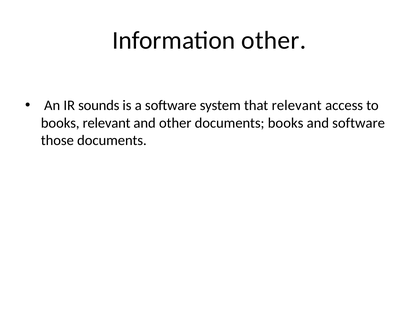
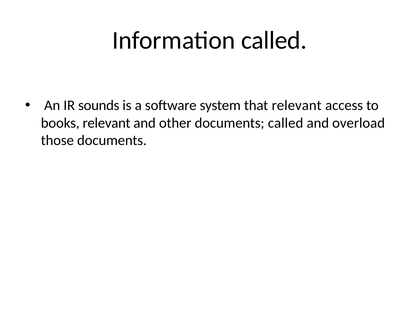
Information other: other -> called (274, 41)
documents books: books -> called (286, 123)
and software: software -> overload (359, 123)
